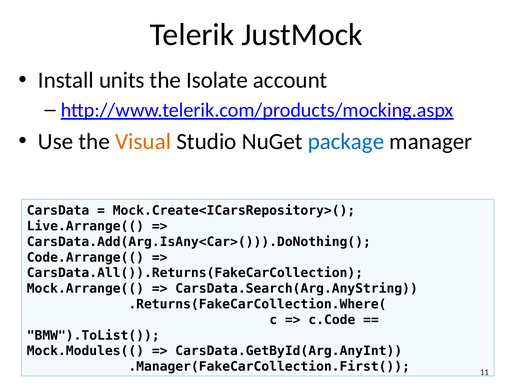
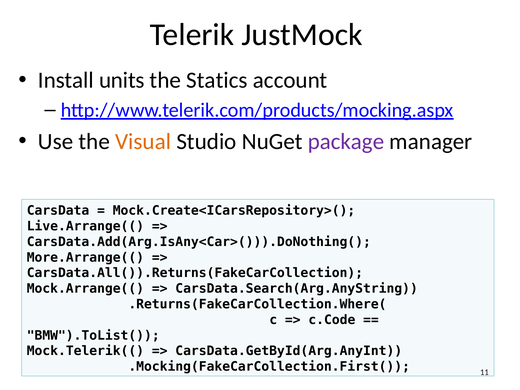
Isolate: Isolate -> Statics (217, 80)
package colour: blue -> purple (346, 141)
Code.Arrange((: Code.Arrange(( -> More.Arrange(( (85, 257)
Mock.Modules((: Mock.Modules(( -> Mock.Telerik(( (85, 351)
.Manager(FakeCarCollection.First(: .Manager(FakeCarCollection.First( -> .Mocking(FakeCarCollection.First( (269, 367)
